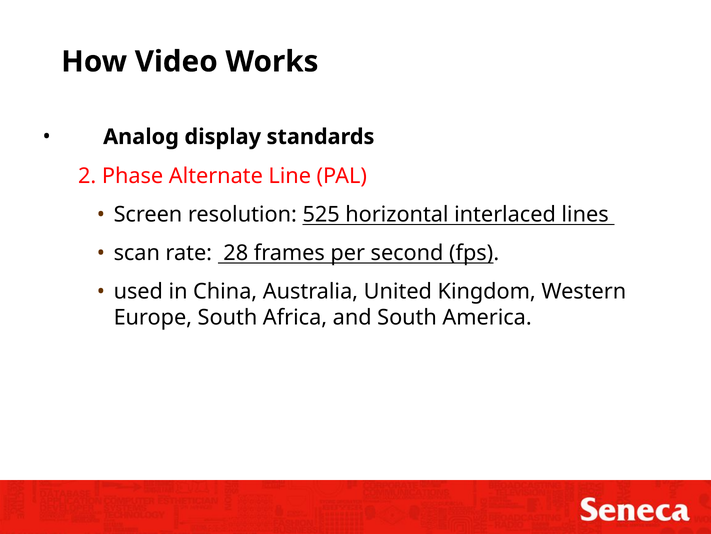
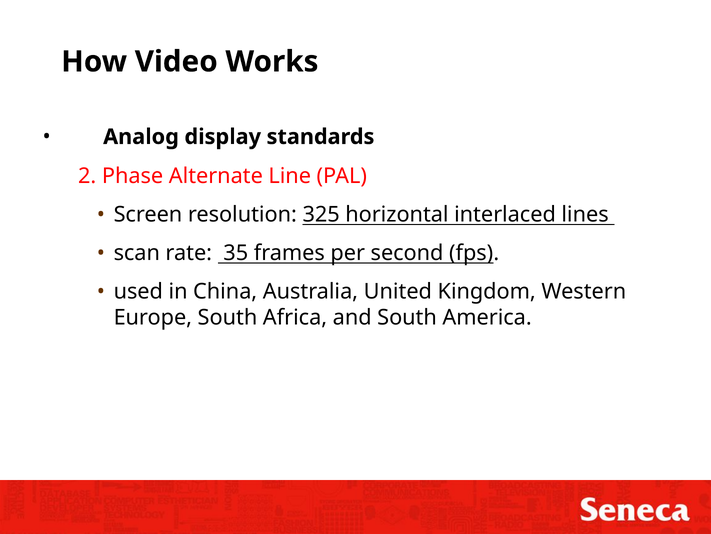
525: 525 -> 325 (321, 214)
28: 28 -> 35 (236, 253)
